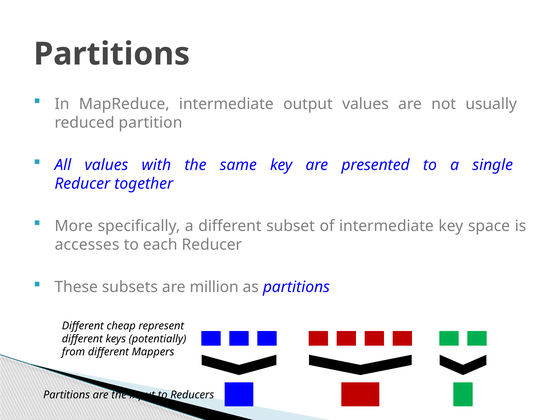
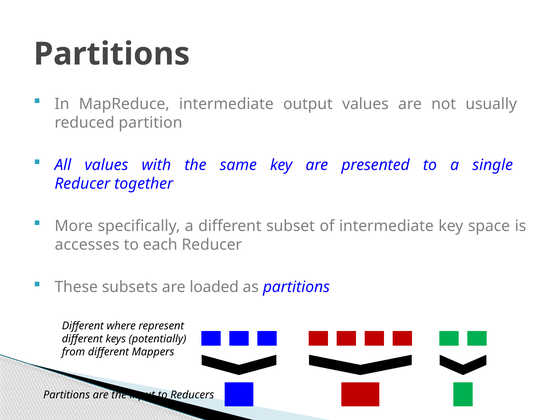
million: million -> loaded (214, 287)
cheap: cheap -> where (121, 326)
